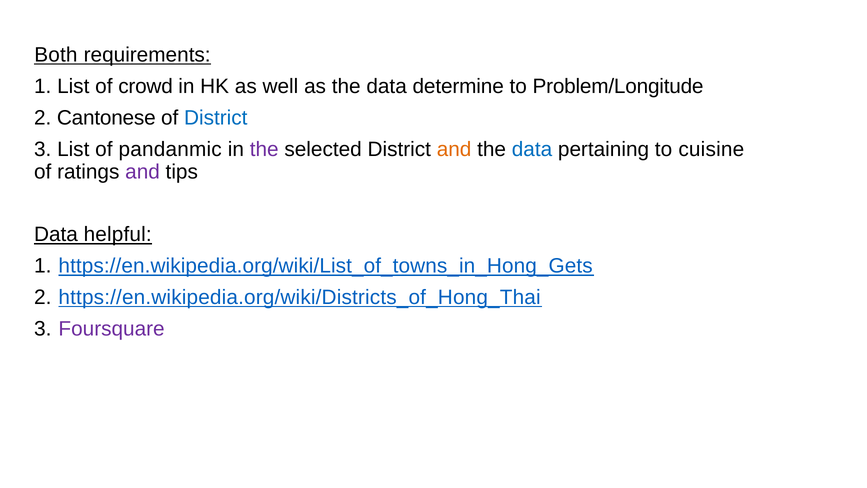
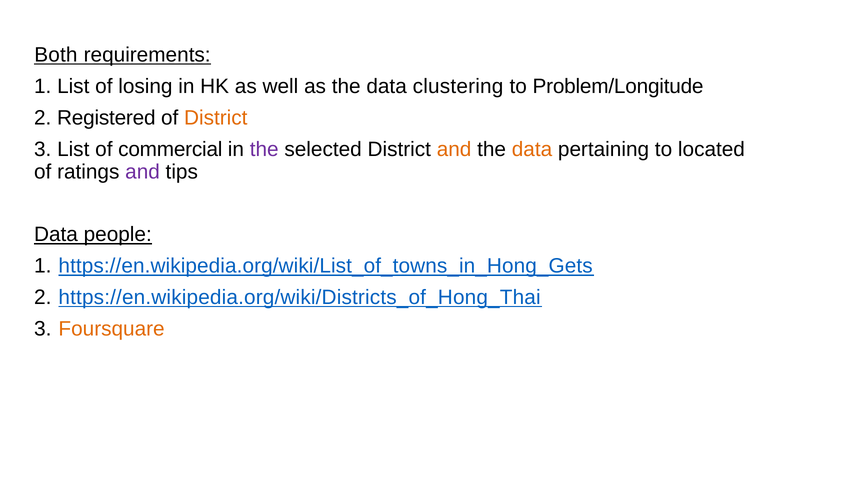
crowd: crowd -> losing (145, 86)
determine: determine -> clustering (458, 86)
Cantonese: Cantonese -> Registered (106, 118)
District colour: blue -> orange (216, 118)
pandanmic: pandanmic -> commercial (170, 149)
data colour: blue -> orange (532, 149)
cuisine: cuisine -> located (711, 149)
helpful: helpful -> people (118, 234)
Foursquare colour: purple -> orange (112, 329)
